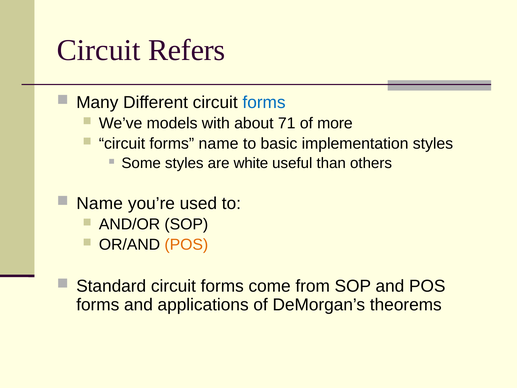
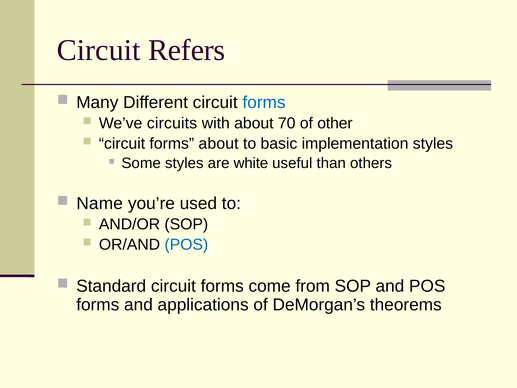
models: models -> circuits (172, 123)
71: 71 -> 70 (287, 123)
more: more -> other (335, 123)
forms name: name -> about (219, 143)
POS colour: orange -> blue (186, 245)
